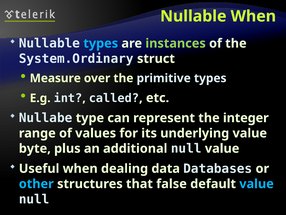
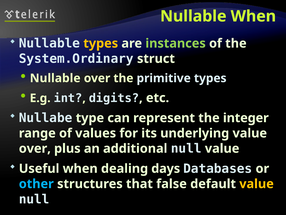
types colour: light blue -> yellow (101, 43)
Measure: Measure -> Nullable (55, 78)
called: called -> digits (114, 98)
byte: byte -> over (35, 148)
data: data -> days (166, 168)
value colour: light blue -> yellow (257, 183)
